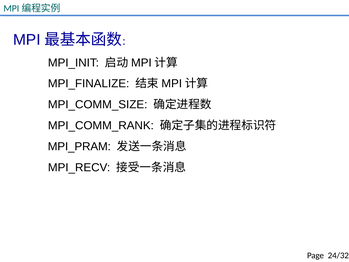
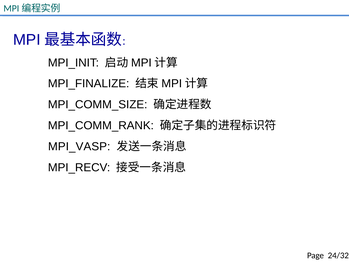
MPI_PRAM: MPI_PRAM -> MPI_VASP (79, 146)
